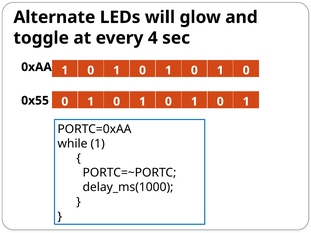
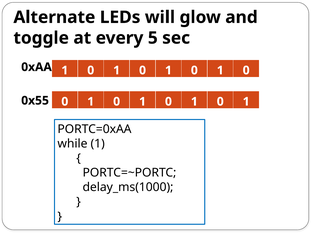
4: 4 -> 5 (153, 38)
